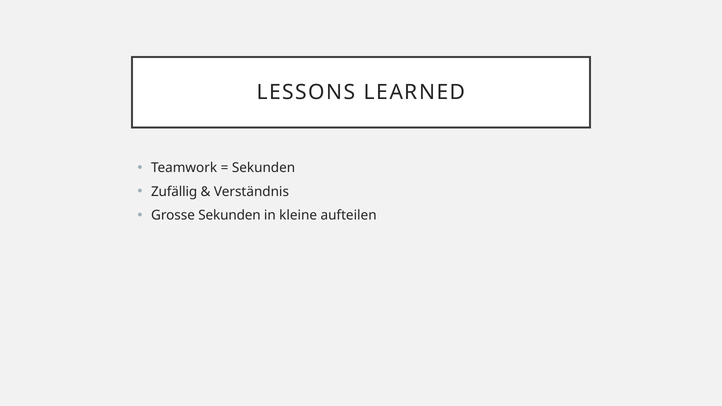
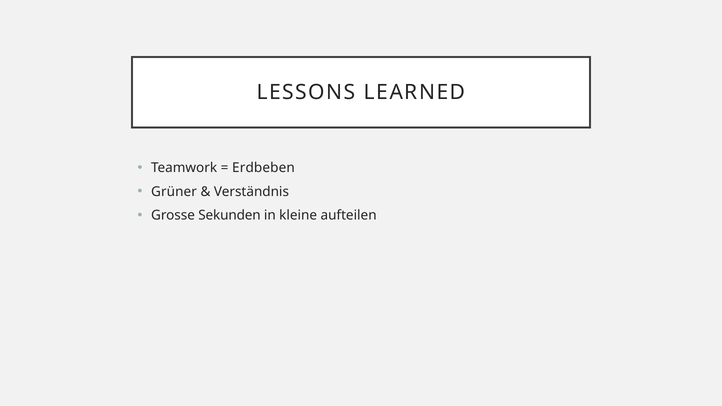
Sekunden: Sekunden -> Erdbeben (263, 168)
Zufällig: Zufällig -> Grüner (174, 192)
